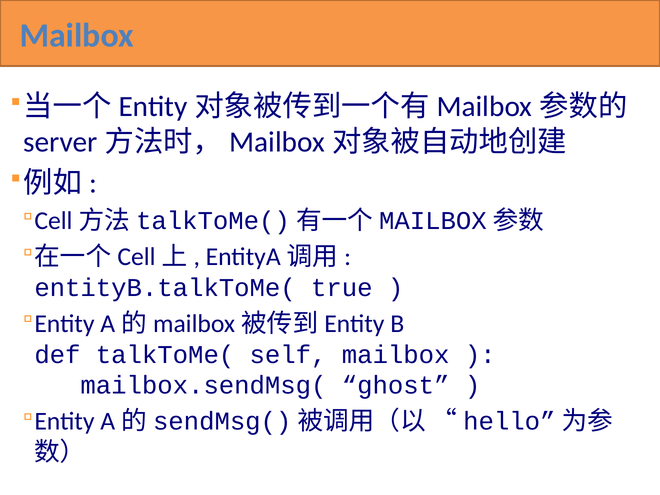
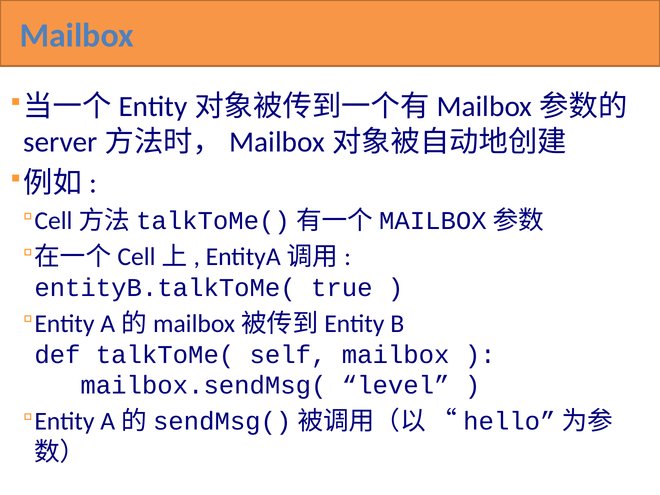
ghost: ghost -> level (396, 385)
